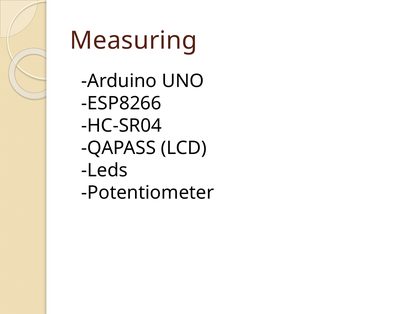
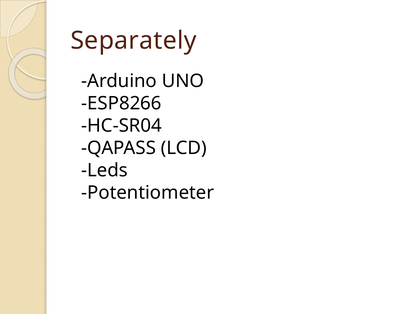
Measuring: Measuring -> Separately (133, 41)
